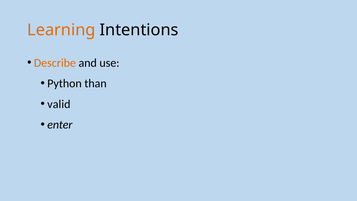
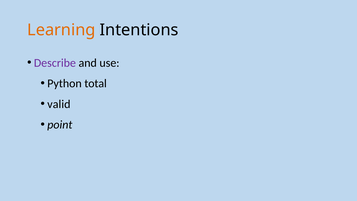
Describe colour: orange -> purple (55, 63)
than: than -> total (96, 83)
enter: enter -> point (60, 125)
